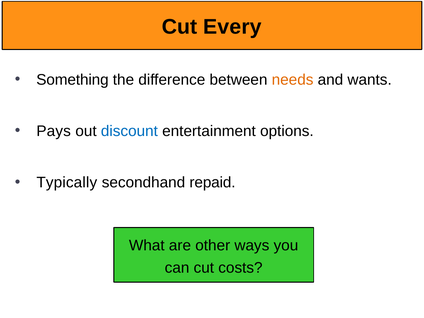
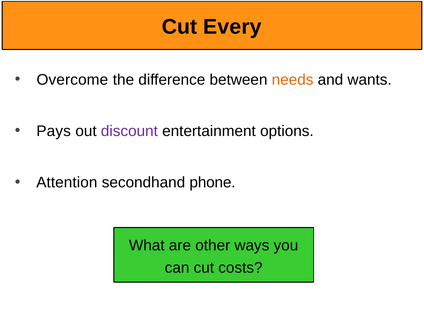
Something: Something -> Overcome (72, 80)
discount colour: blue -> purple (129, 131)
Typically: Typically -> Attention (67, 182)
repaid: repaid -> phone (213, 182)
